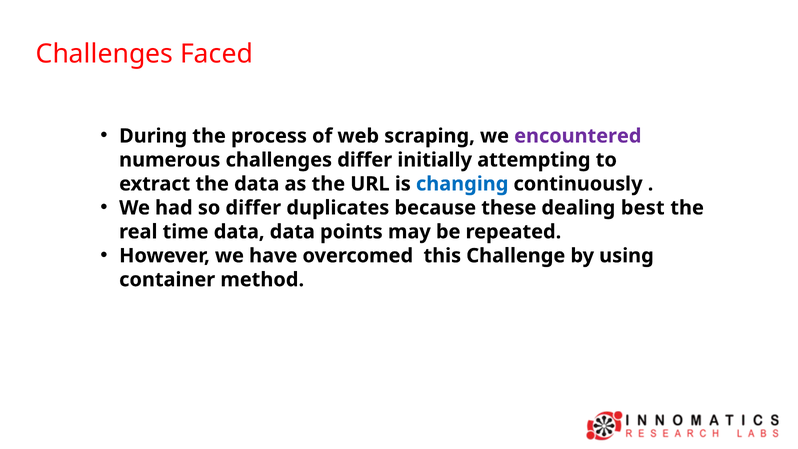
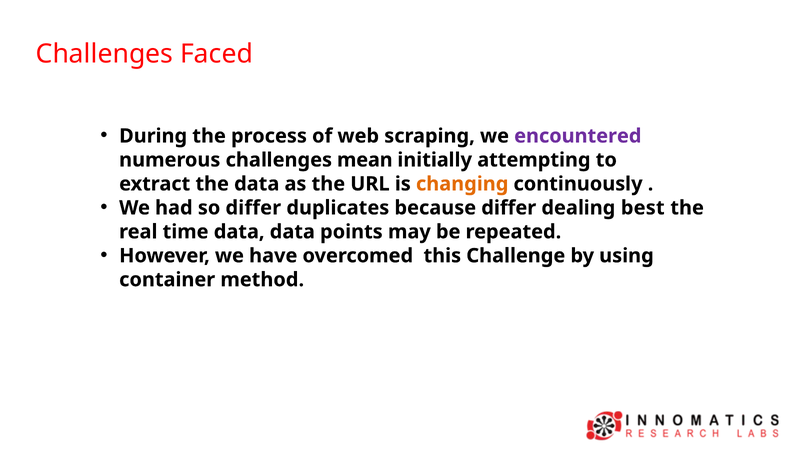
challenges differ: differ -> mean (365, 160)
changing colour: blue -> orange (462, 184)
because these: these -> differ (509, 208)
